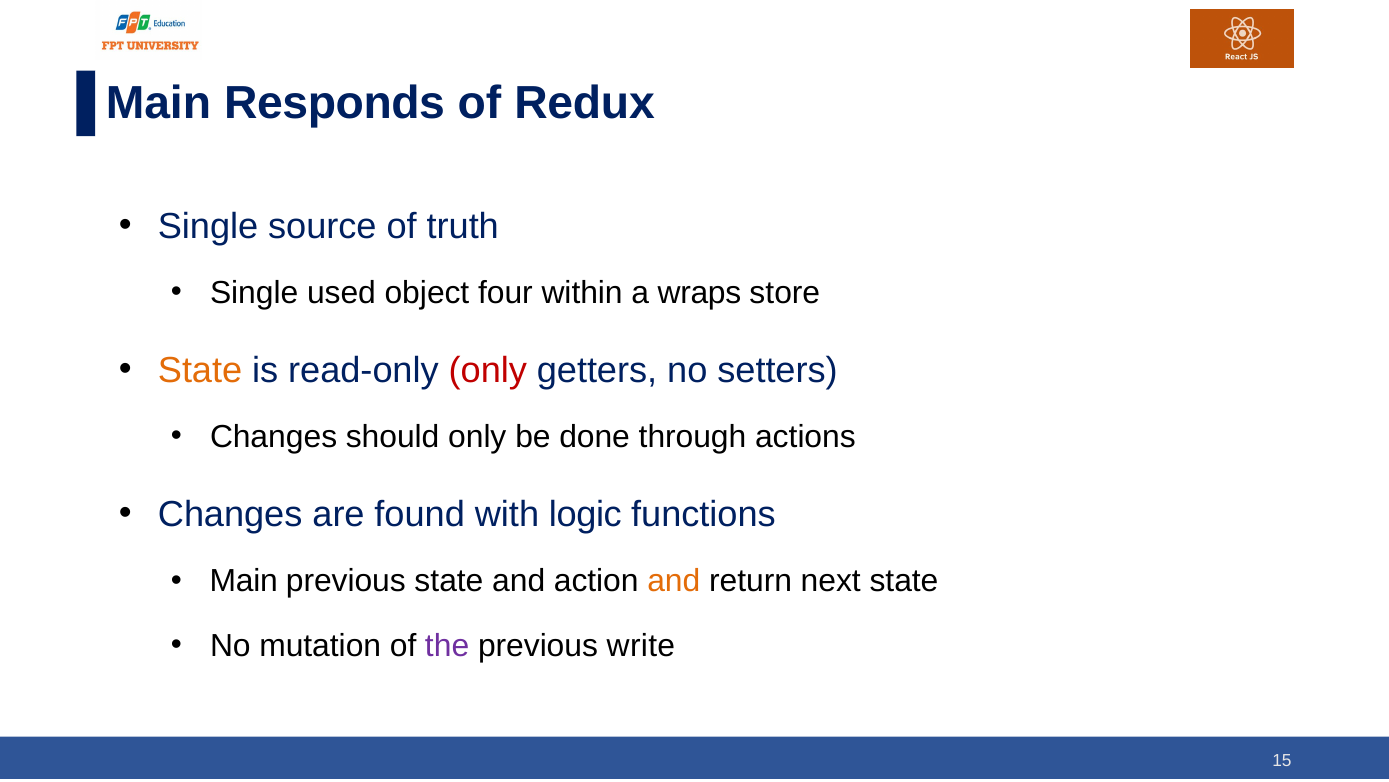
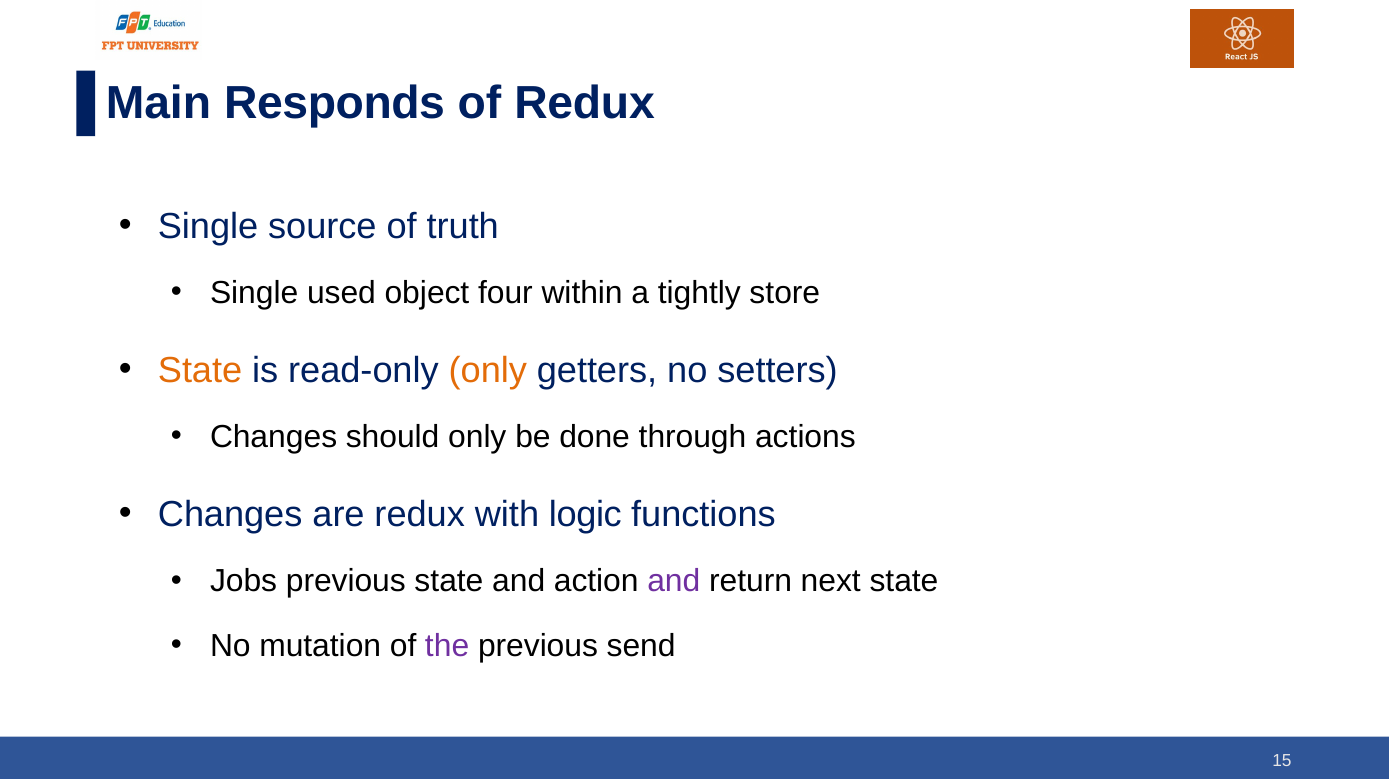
wraps: wraps -> tightly (699, 293)
only colour: red -> orange (488, 370)
are found: found -> redux (420, 514)
Main: Main -> Jobs (244, 581)
and colour: orange -> purple (674, 581)
write: write -> send (641, 645)
